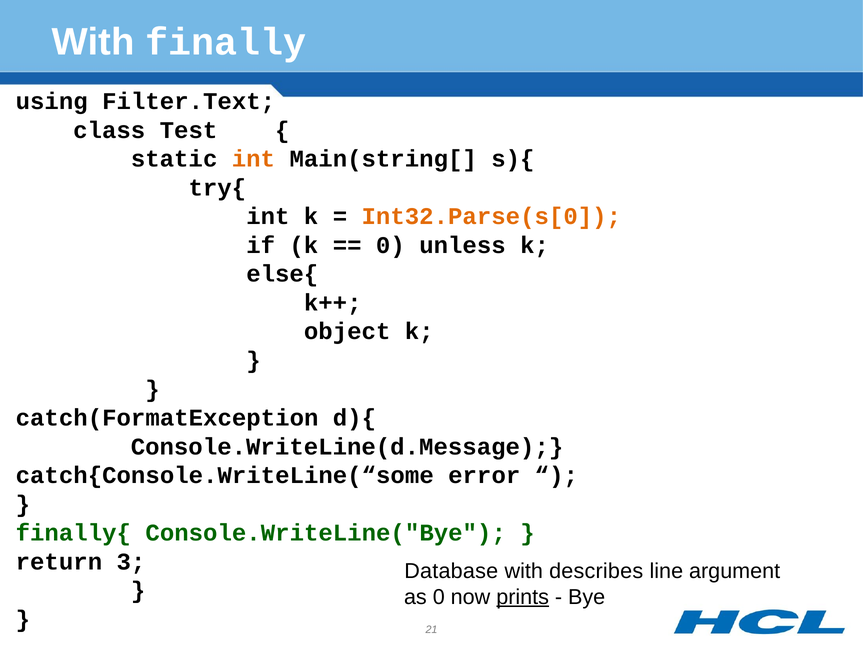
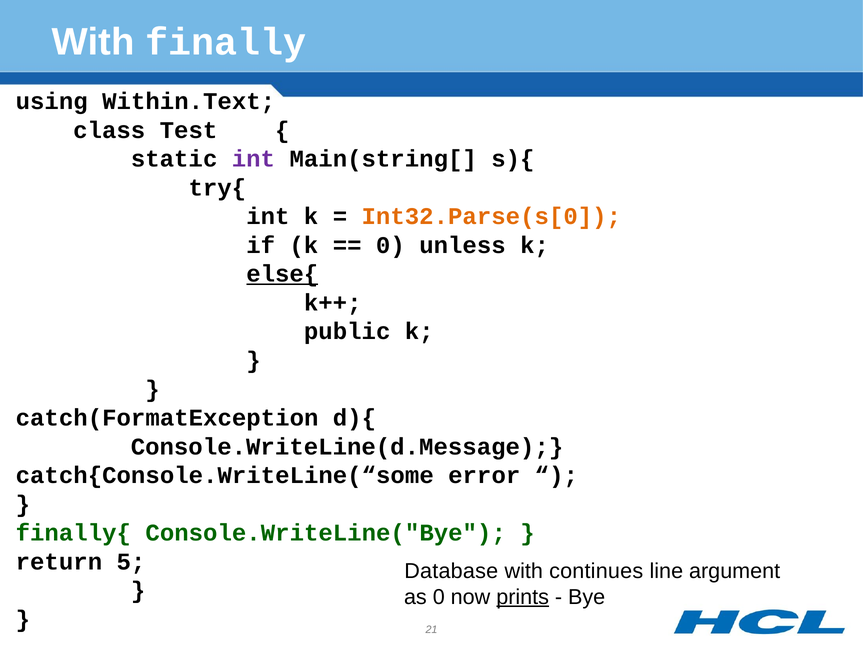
Filter.Text: Filter.Text -> Within.Text (189, 101)
int colour: orange -> purple (253, 159)
else{ underline: none -> present (282, 274)
object: object -> public (347, 332)
3: 3 -> 5 (131, 562)
describes: describes -> continues (596, 571)
